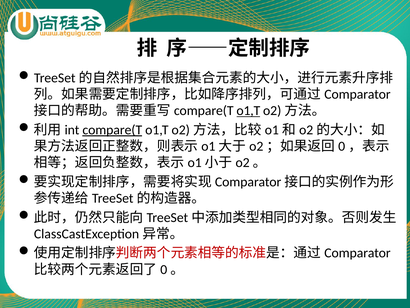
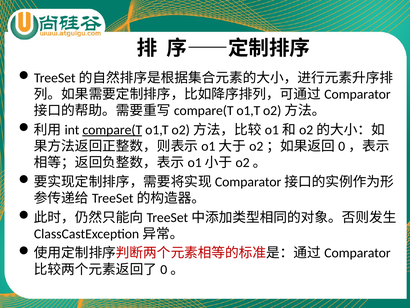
o1,T underline: present -> none (248, 111)
